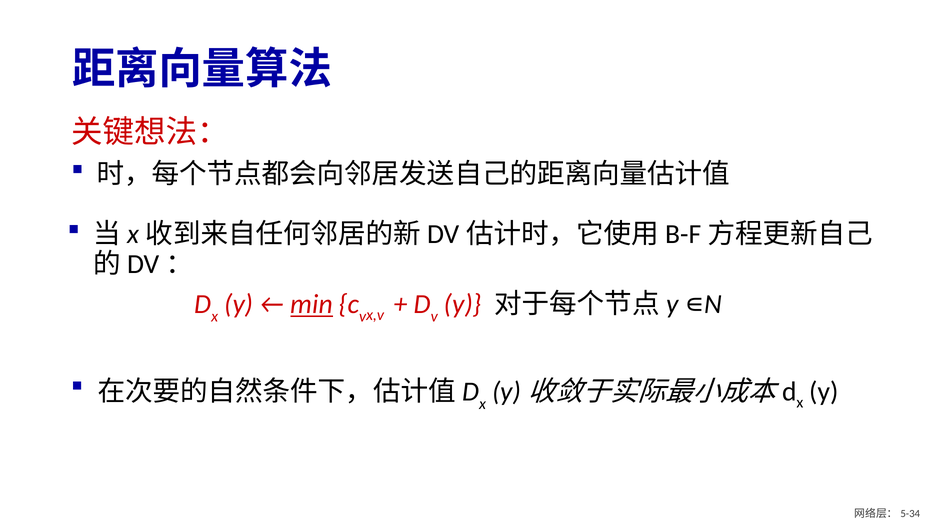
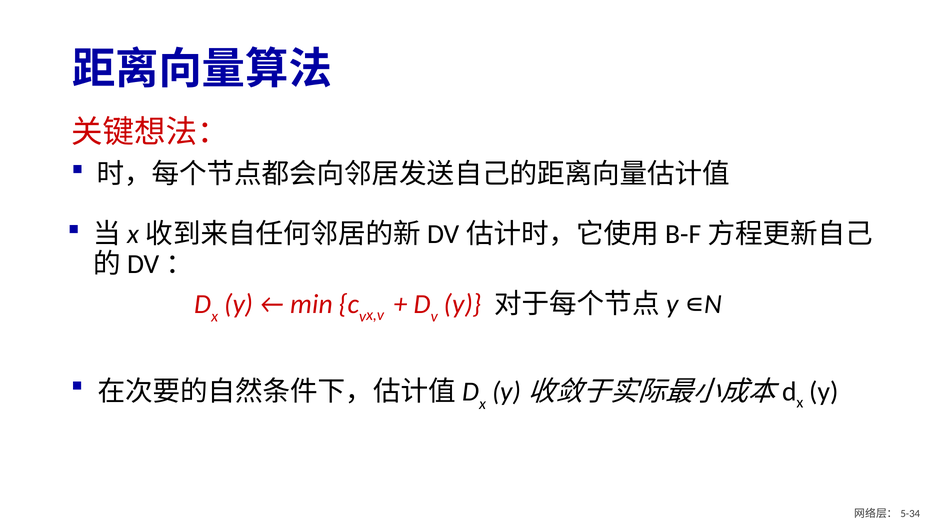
min underline: present -> none (312, 305)
